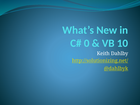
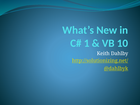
0: 0 -> 1 (87, 43)
